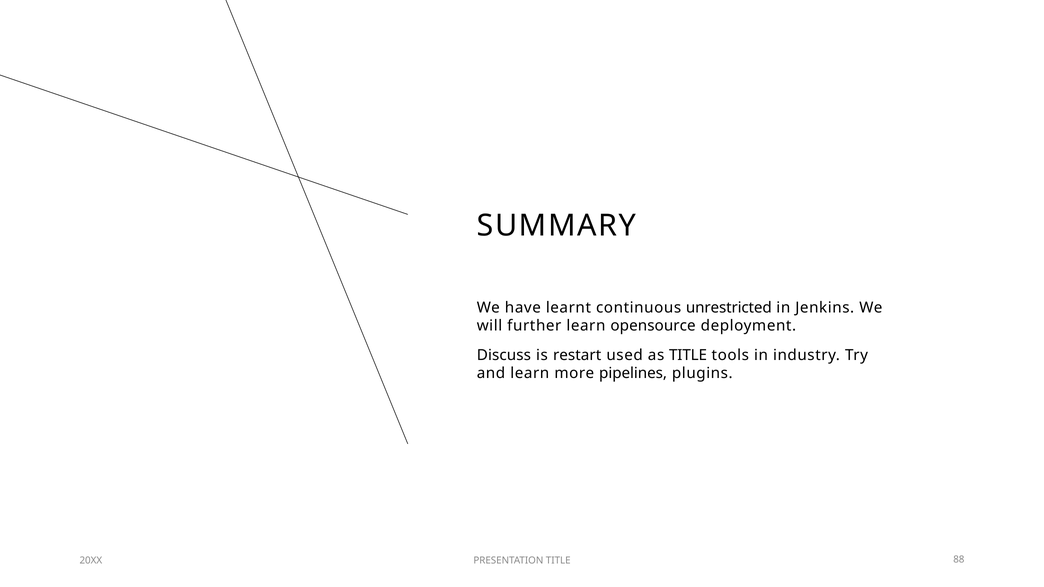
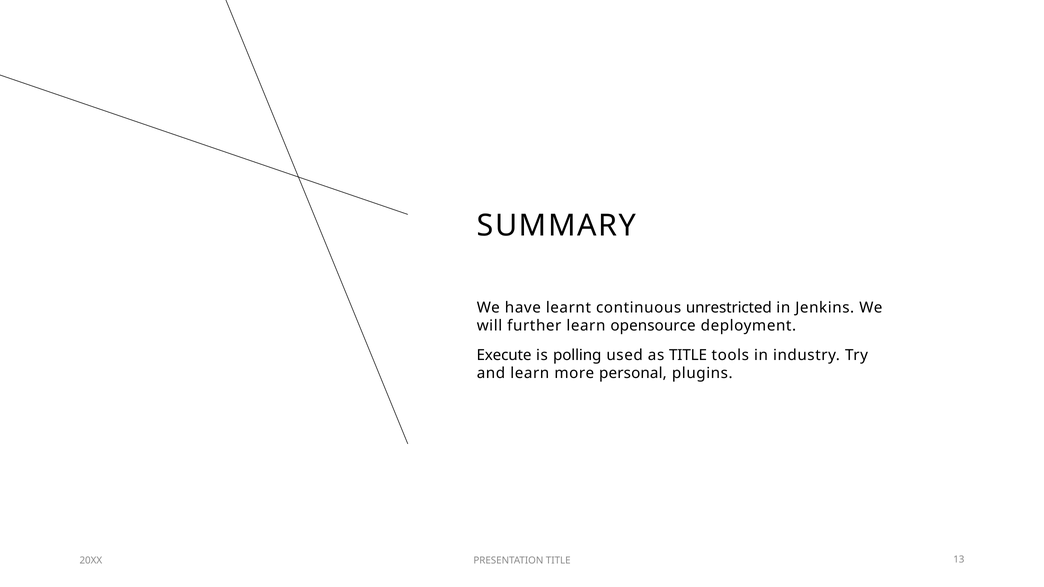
Discuss: Discuss -> Execute (504, 355)
restart: restart -> polling (577, 355)
pipelines: pipelines -> personal (633, 374)
88: 88 -> 13 (959, 560)
